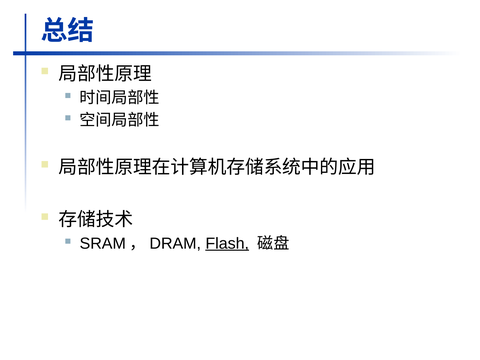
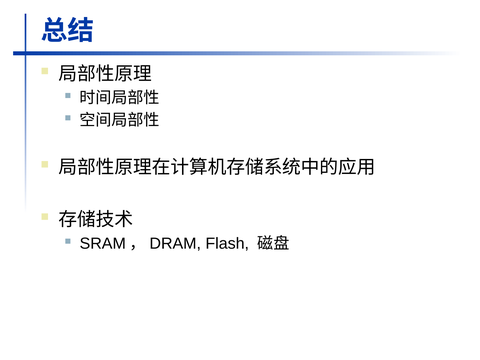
Flash underline: present -> none (227, 243)
